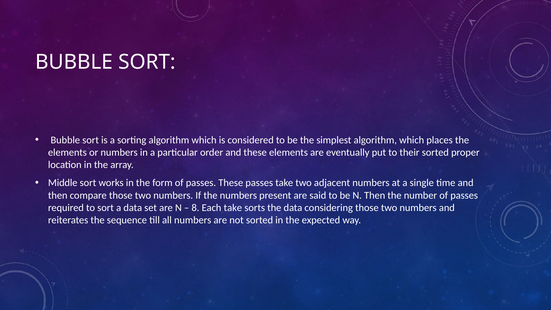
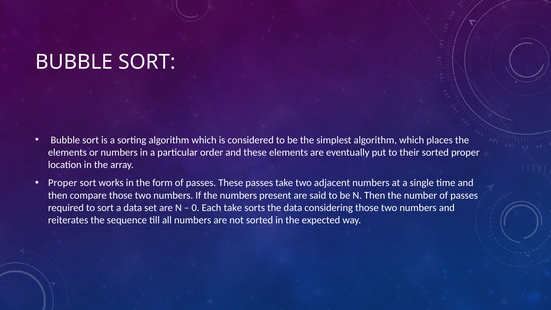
Middle: Middle -> Proper (63, 183)
8: 8 -> 0 (195, 208)
